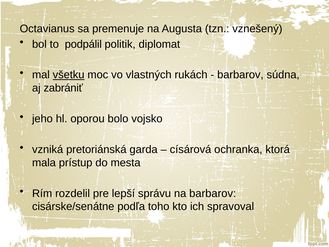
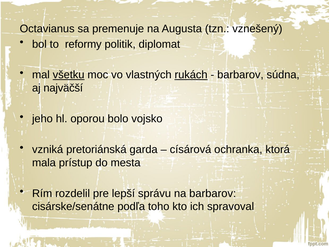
podpálil: podpálil -> reformy (83, 44)
rukách underline: none -> present (191, 75)
zabrániť: zabrániť -> najväčší (63, 88)
